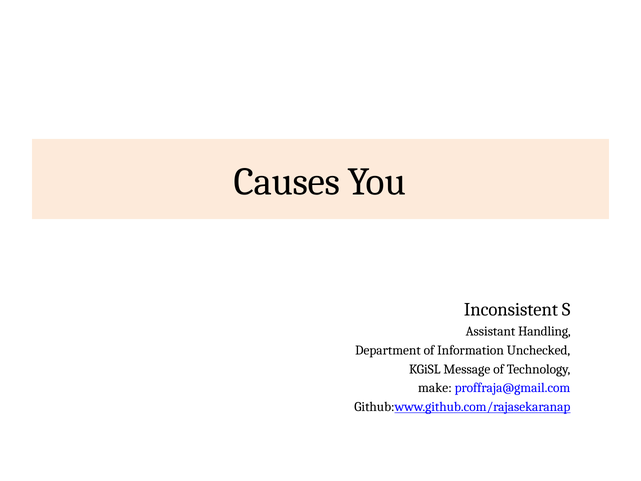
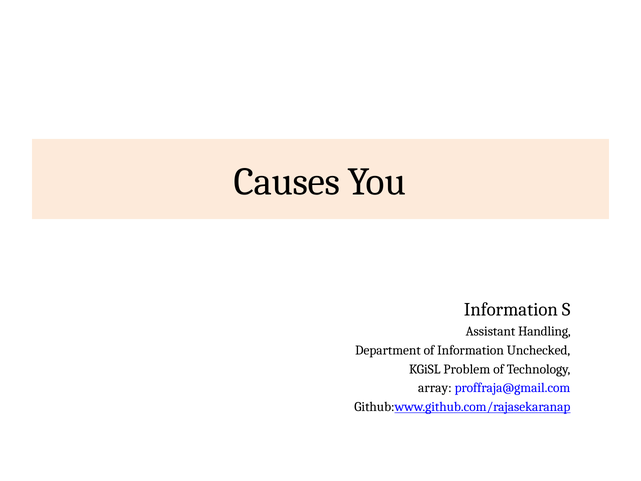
Inconsistent: Inconsistent -> Information (511, 310)
Message: Message -> Problem (467, 369)
make: make -> array (435, 388)
